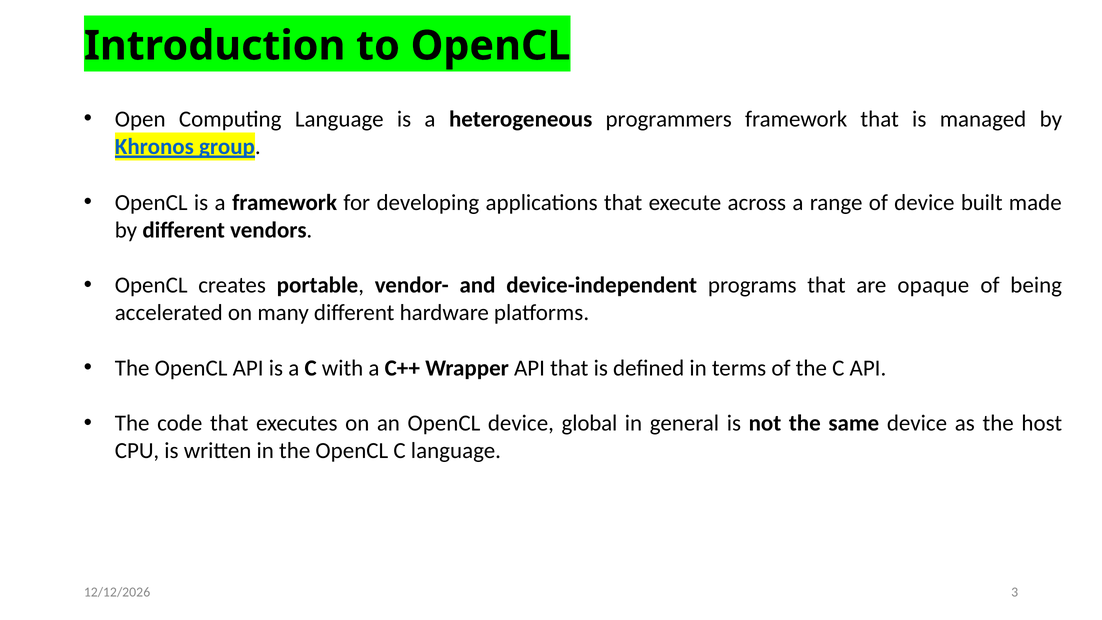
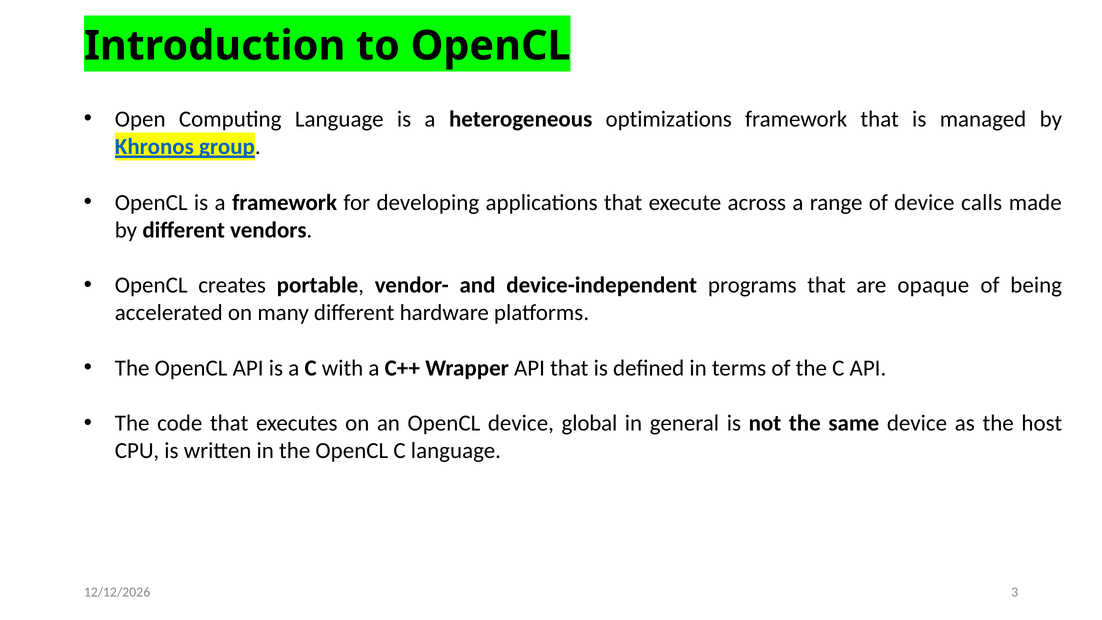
programmers: programmers -> optimizations (669, 119)
built: built -> calls (982, 202)
